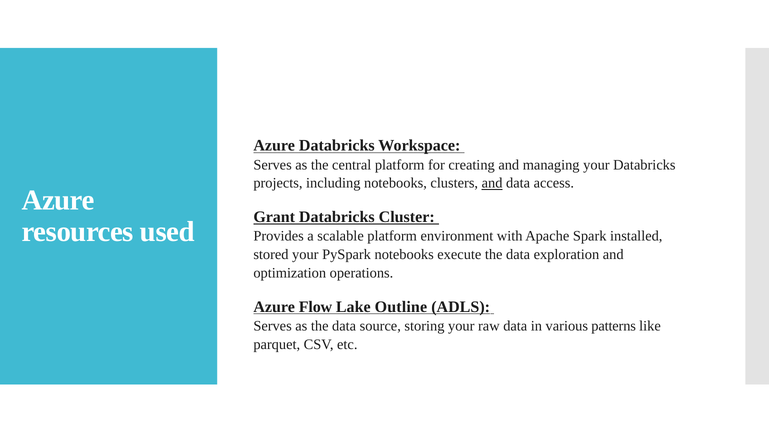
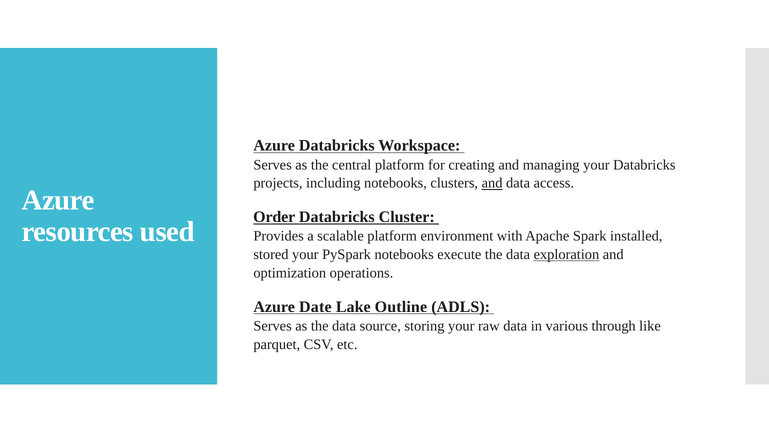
Grant: Grant -> Order (274, 217)
exploration underline: none -> present (566, 254)
Flow: Flow -> Date (315, 306)
patterns: patterns -> through (614, 326)
